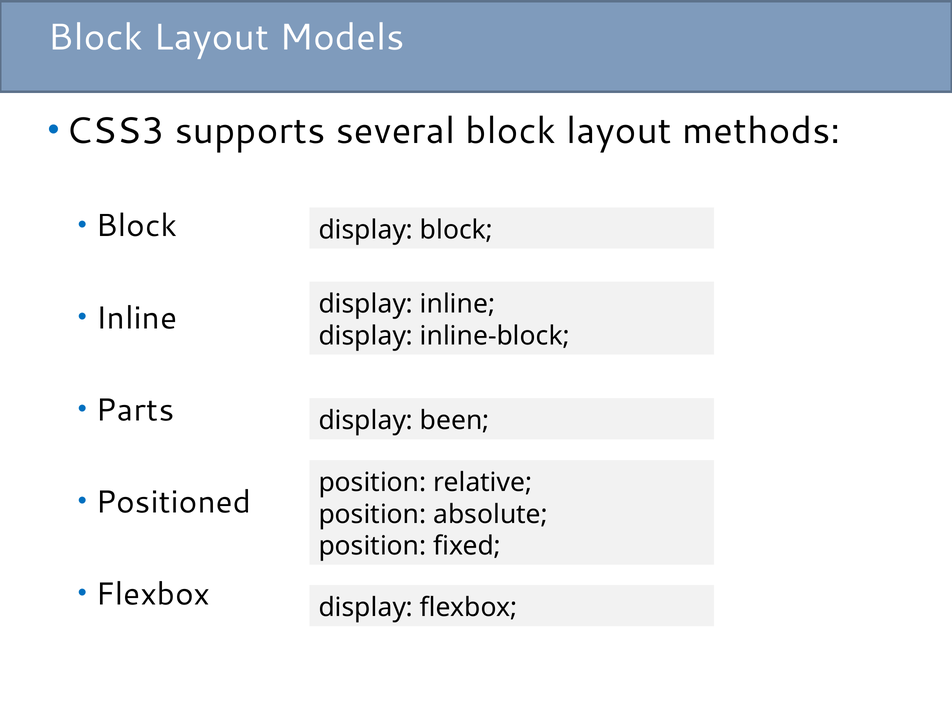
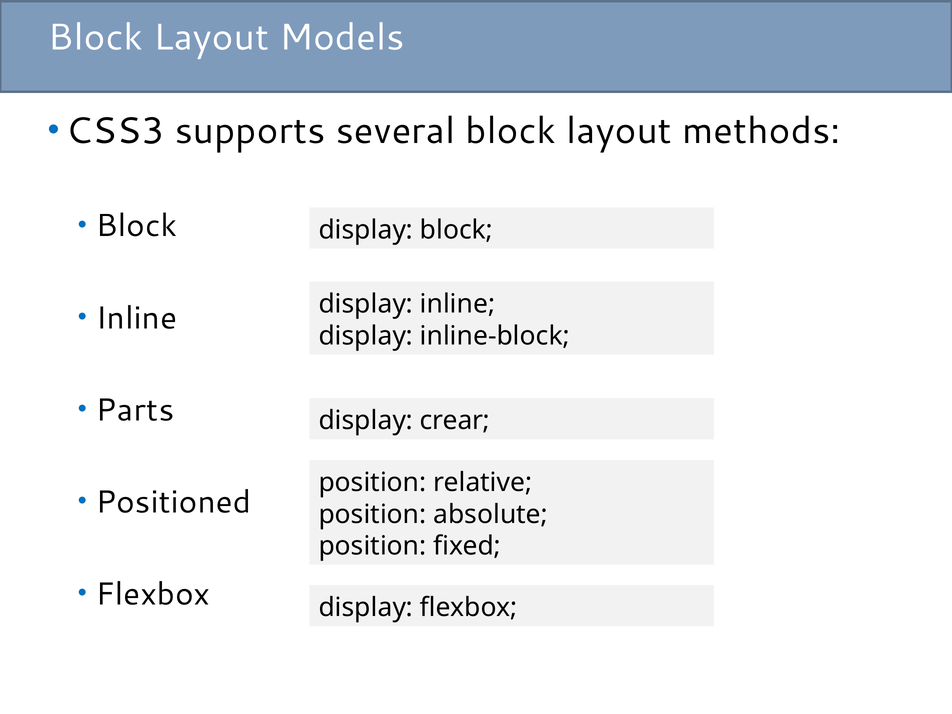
been: been -> crear (455, 421)
